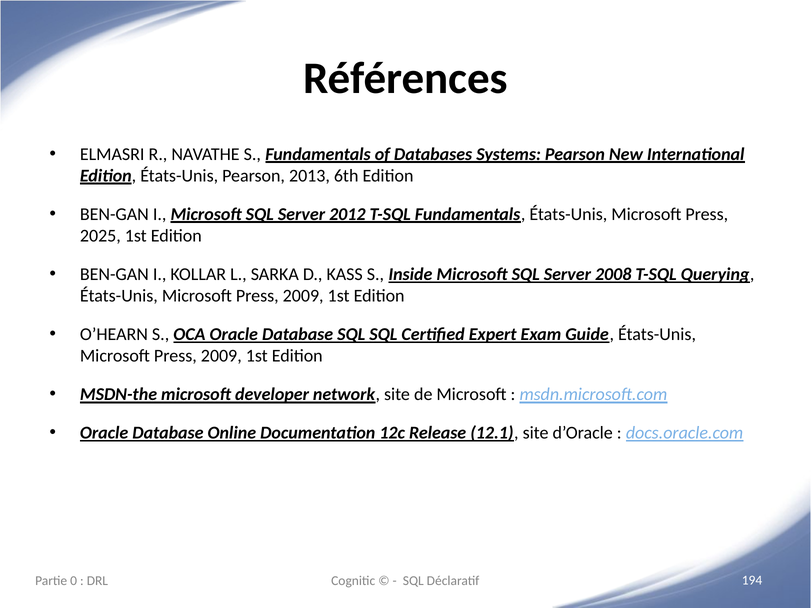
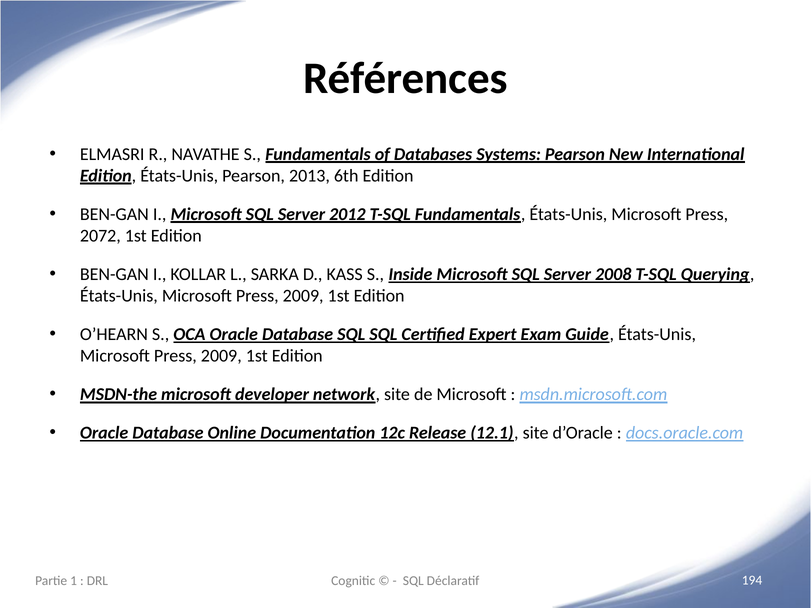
2025: 2025 -> 2072 (100, 236)
0: 0 -> 1 (74, 581)
